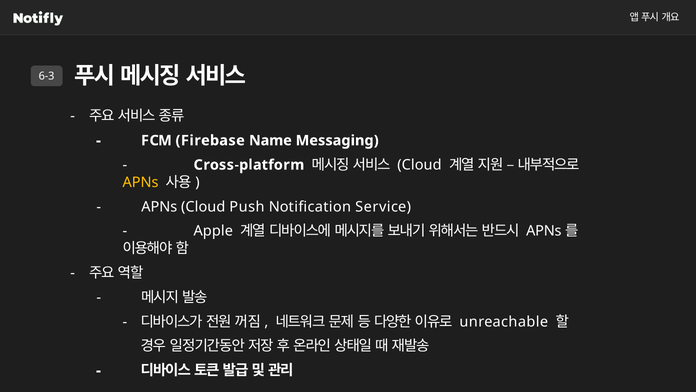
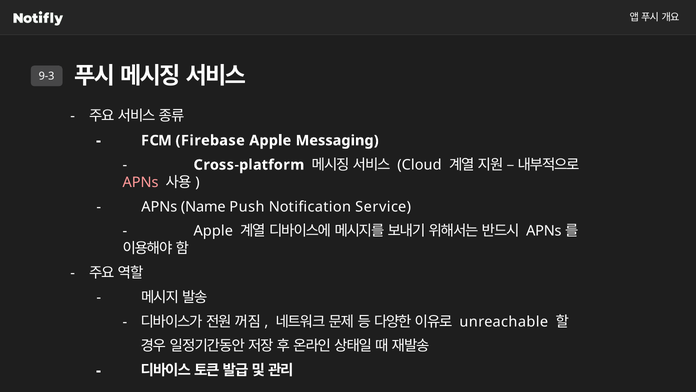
6-3: 6-3 -> 9-3 (47, 76)
Firebase Name: Name -> Apple (270, 140)
APNs colour: yellow -> pink (141, 182)
APNs Cloud: Cloud -> Name (203, 206)
